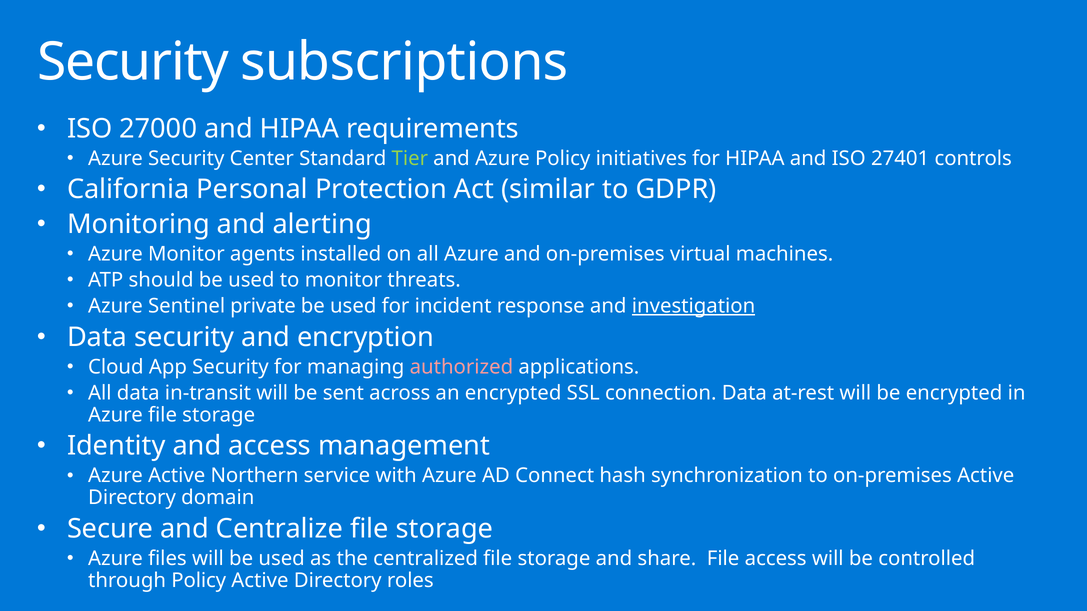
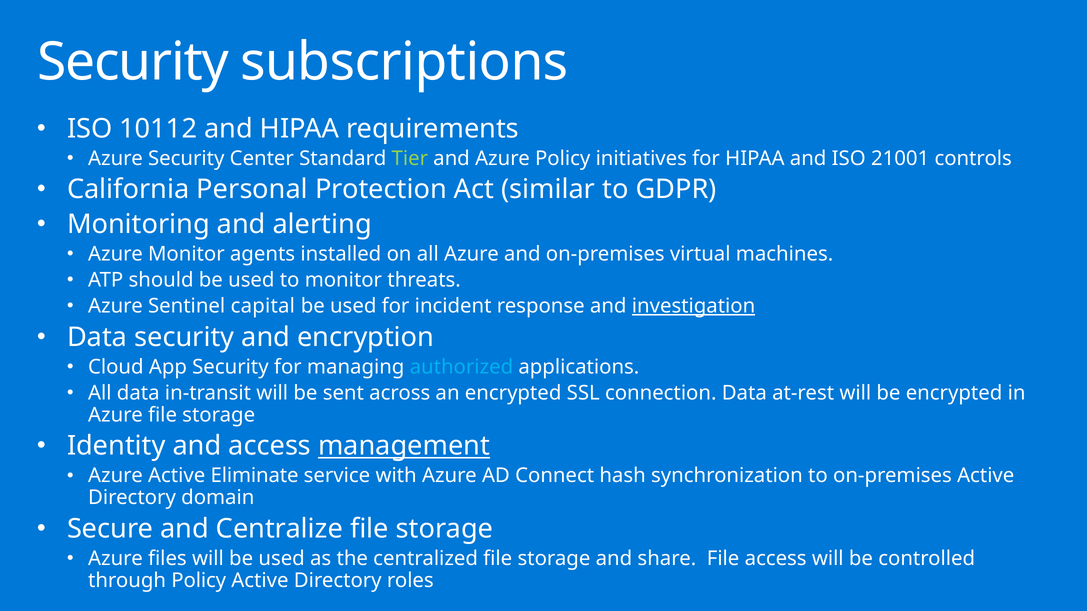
27000: 27000 -> 10112 (158, 129)
27401: 27401 -> 21001 (900, 158)
private: private -> capital (263, 306)
authorized colour: pink -> light blue (461, 367)
management underline: none -> present (404, 446)
Northern: Northern -> Eliminate (255, 476)
